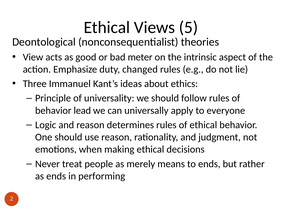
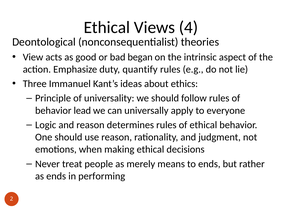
5: 5 -> 4 (189, 27)
meter: meter -> began (140, 57)
changed: changed -> quantify (140, 69)
